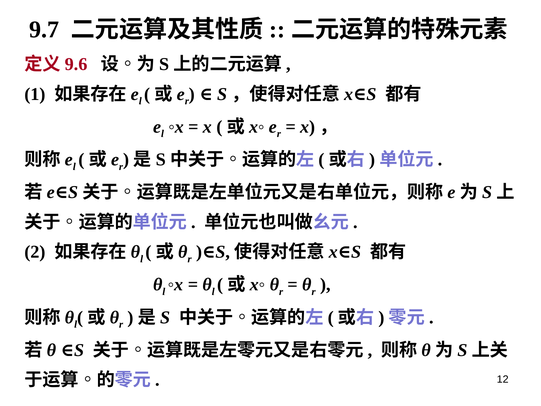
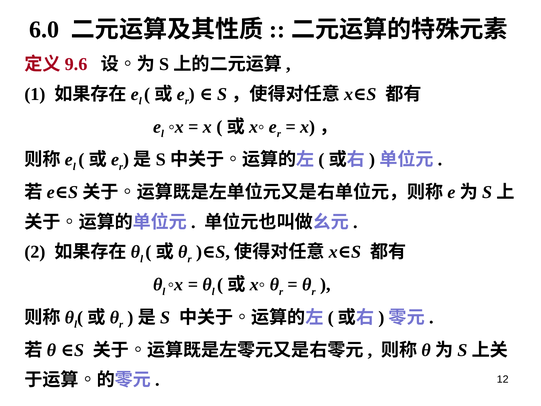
9.7: 9.7 -> 6.0 (44, 29)
